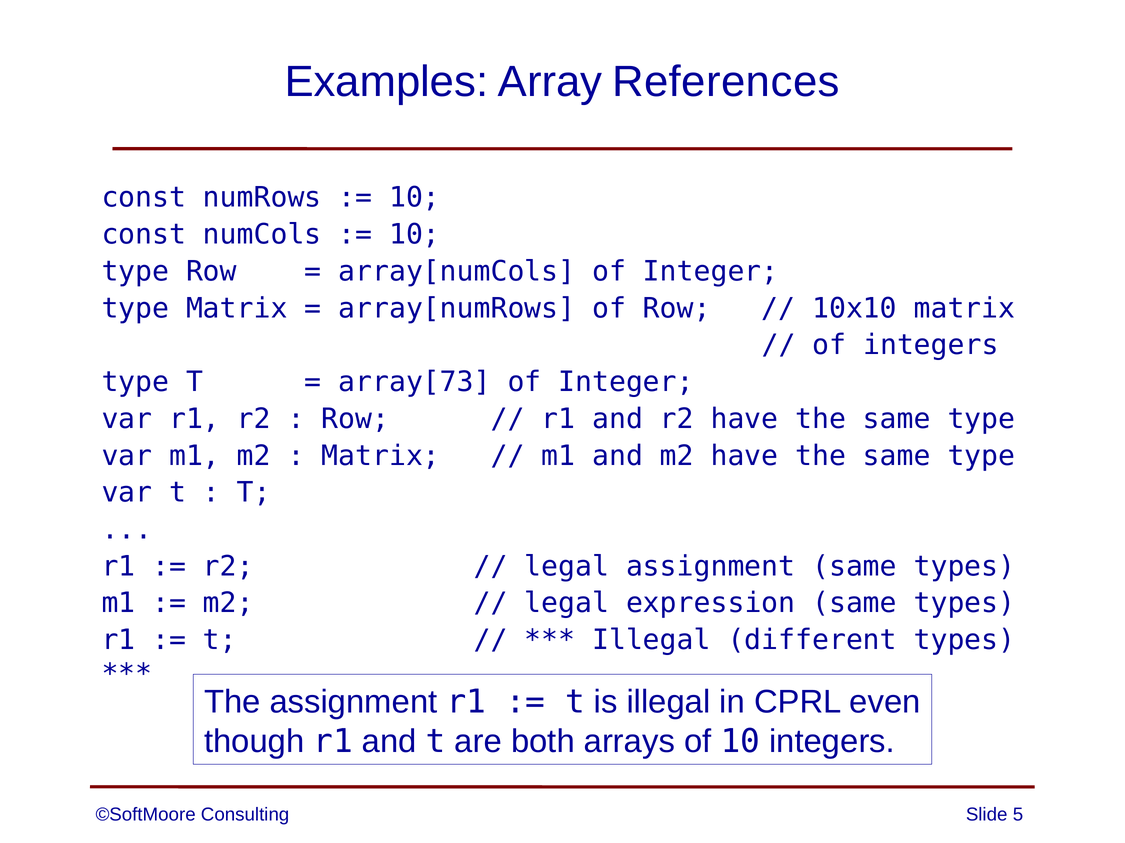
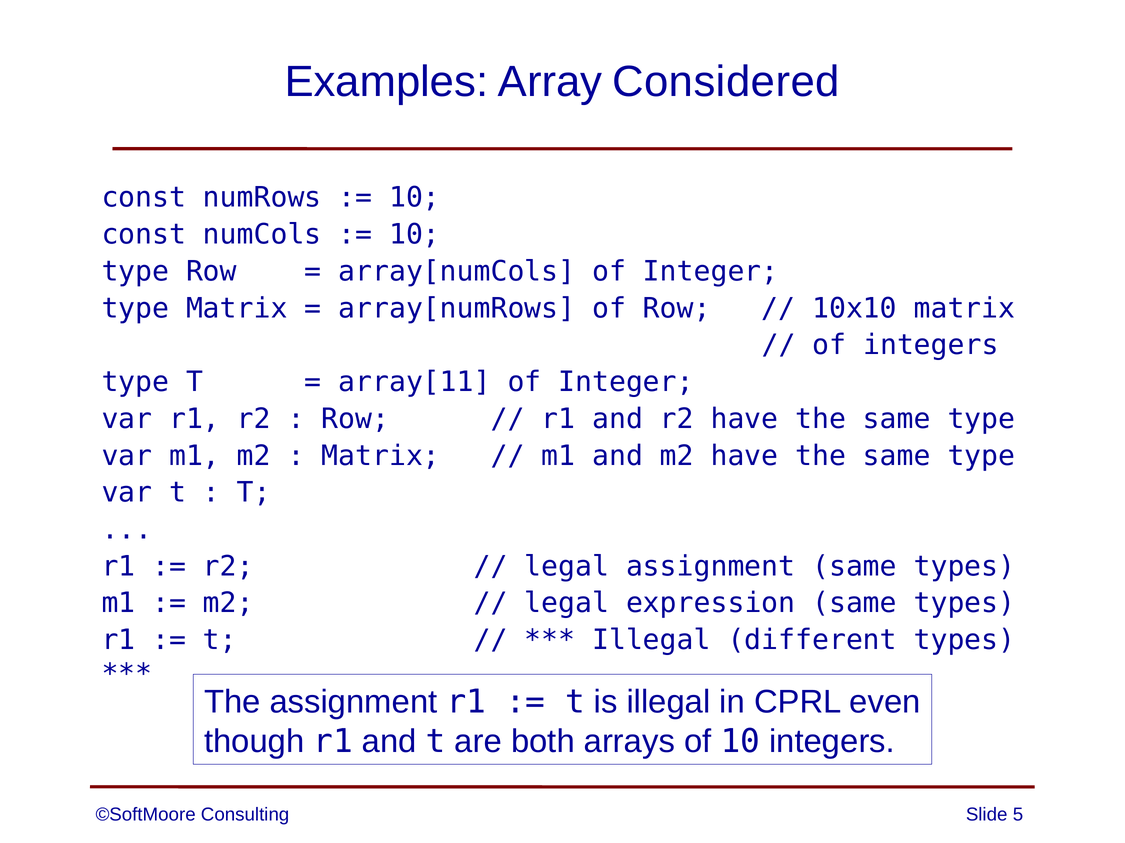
References: References -> Considered (726, 82)
array[73: array[73 -> array[11 (414, 382)
